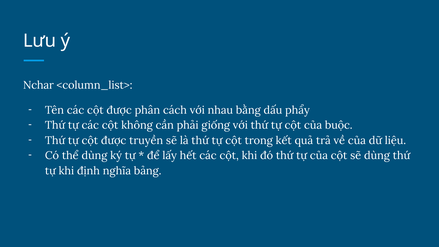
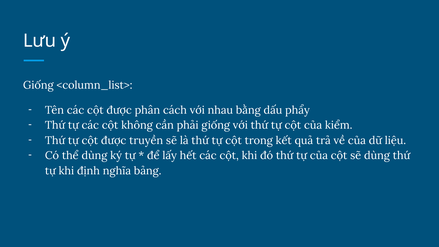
Nchar: Nchar -> Giống (38, 85)
buộc: buộc -> kiểm (339, 125)
